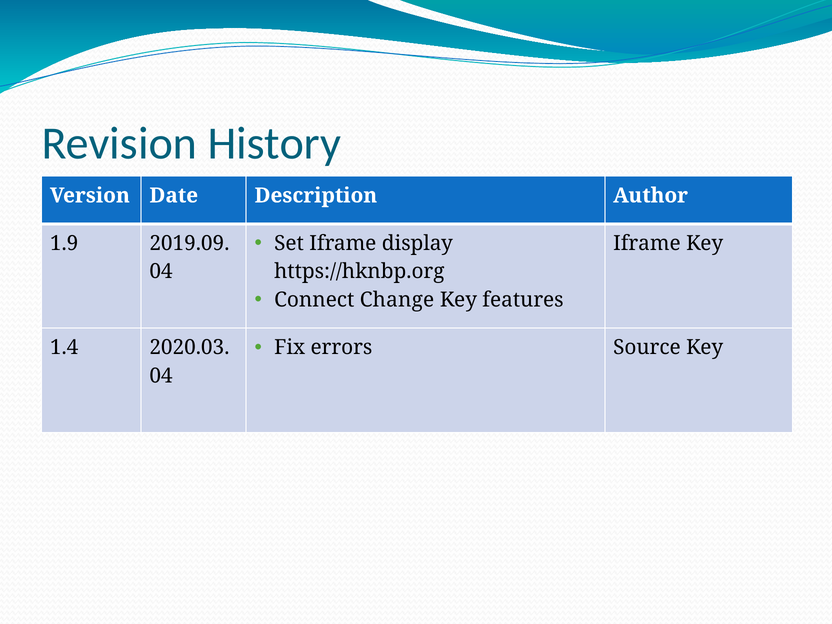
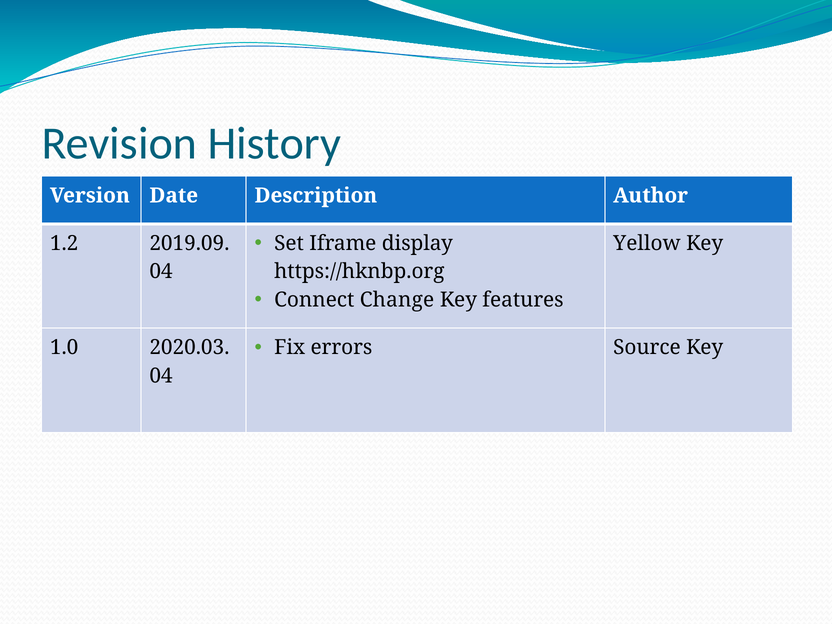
1.9: 1.9 -> 1.2 (64, 243)
Iframe: Iframe -> Yellow (647, 243)
1.4: 1.4 -> 1.0 (64, 348)
